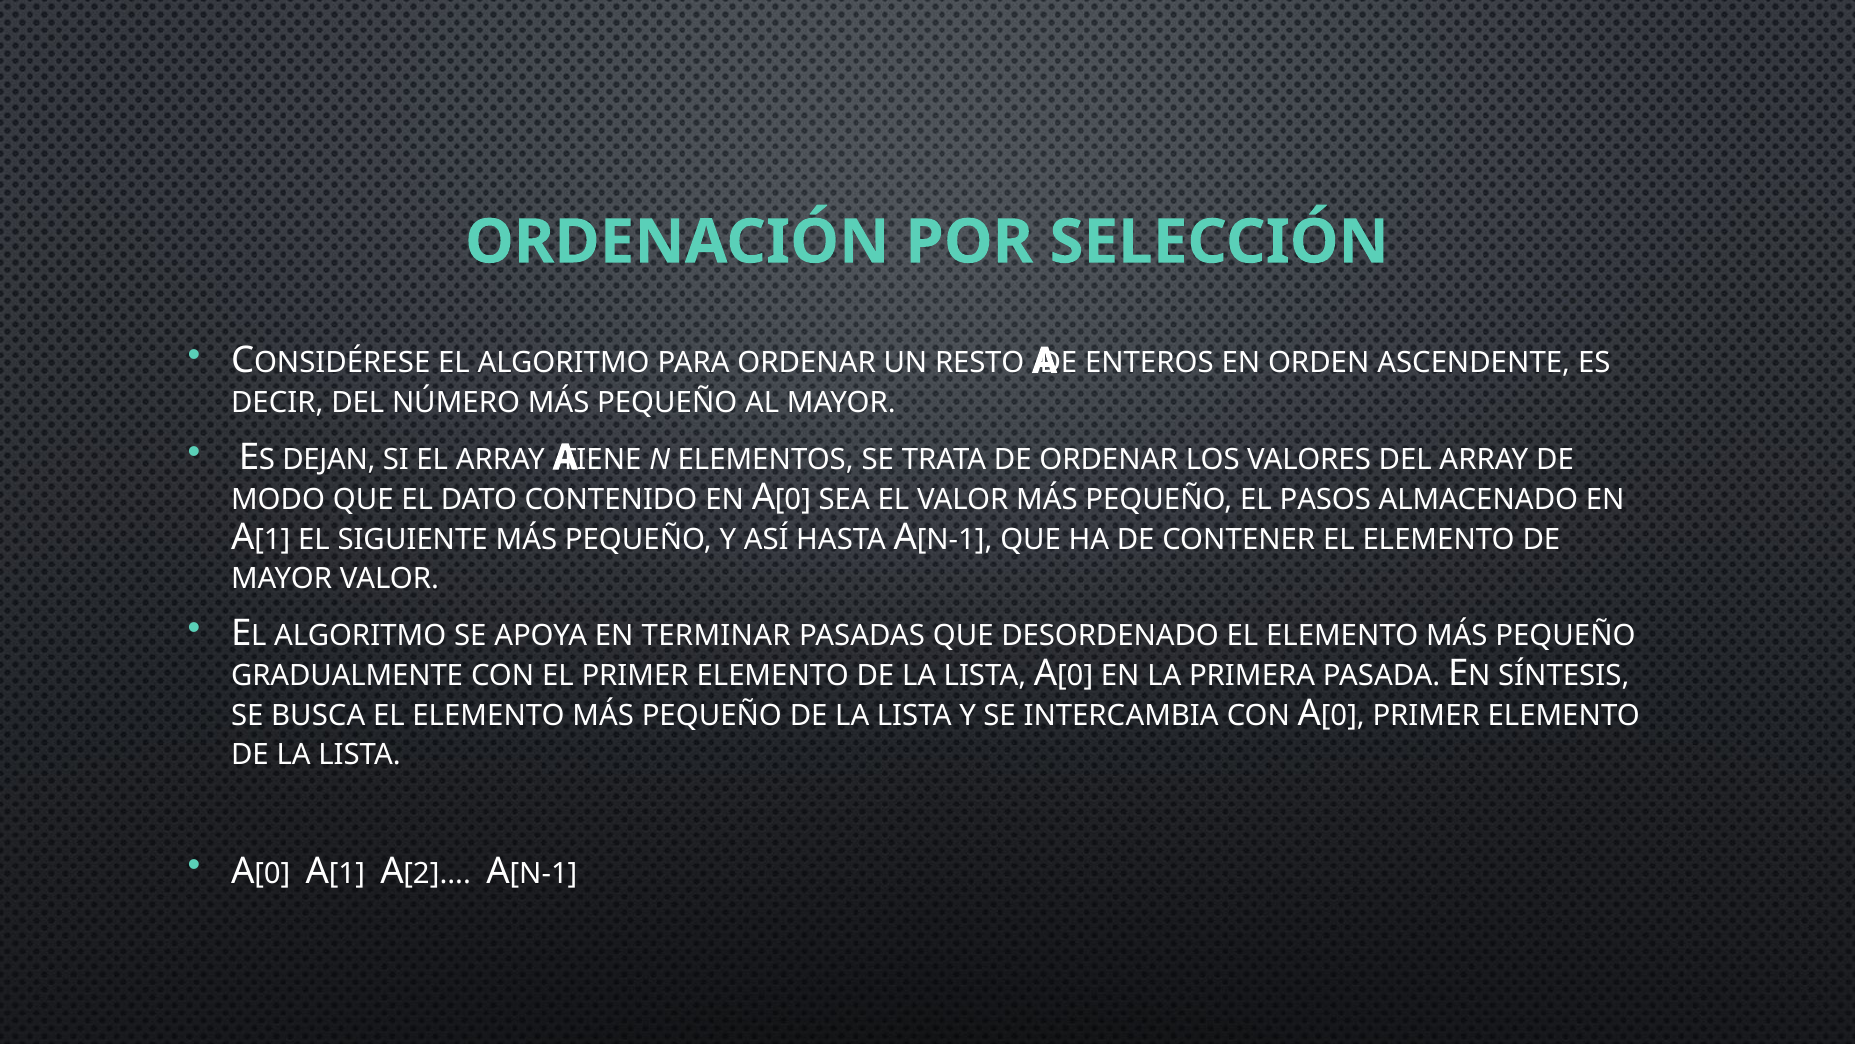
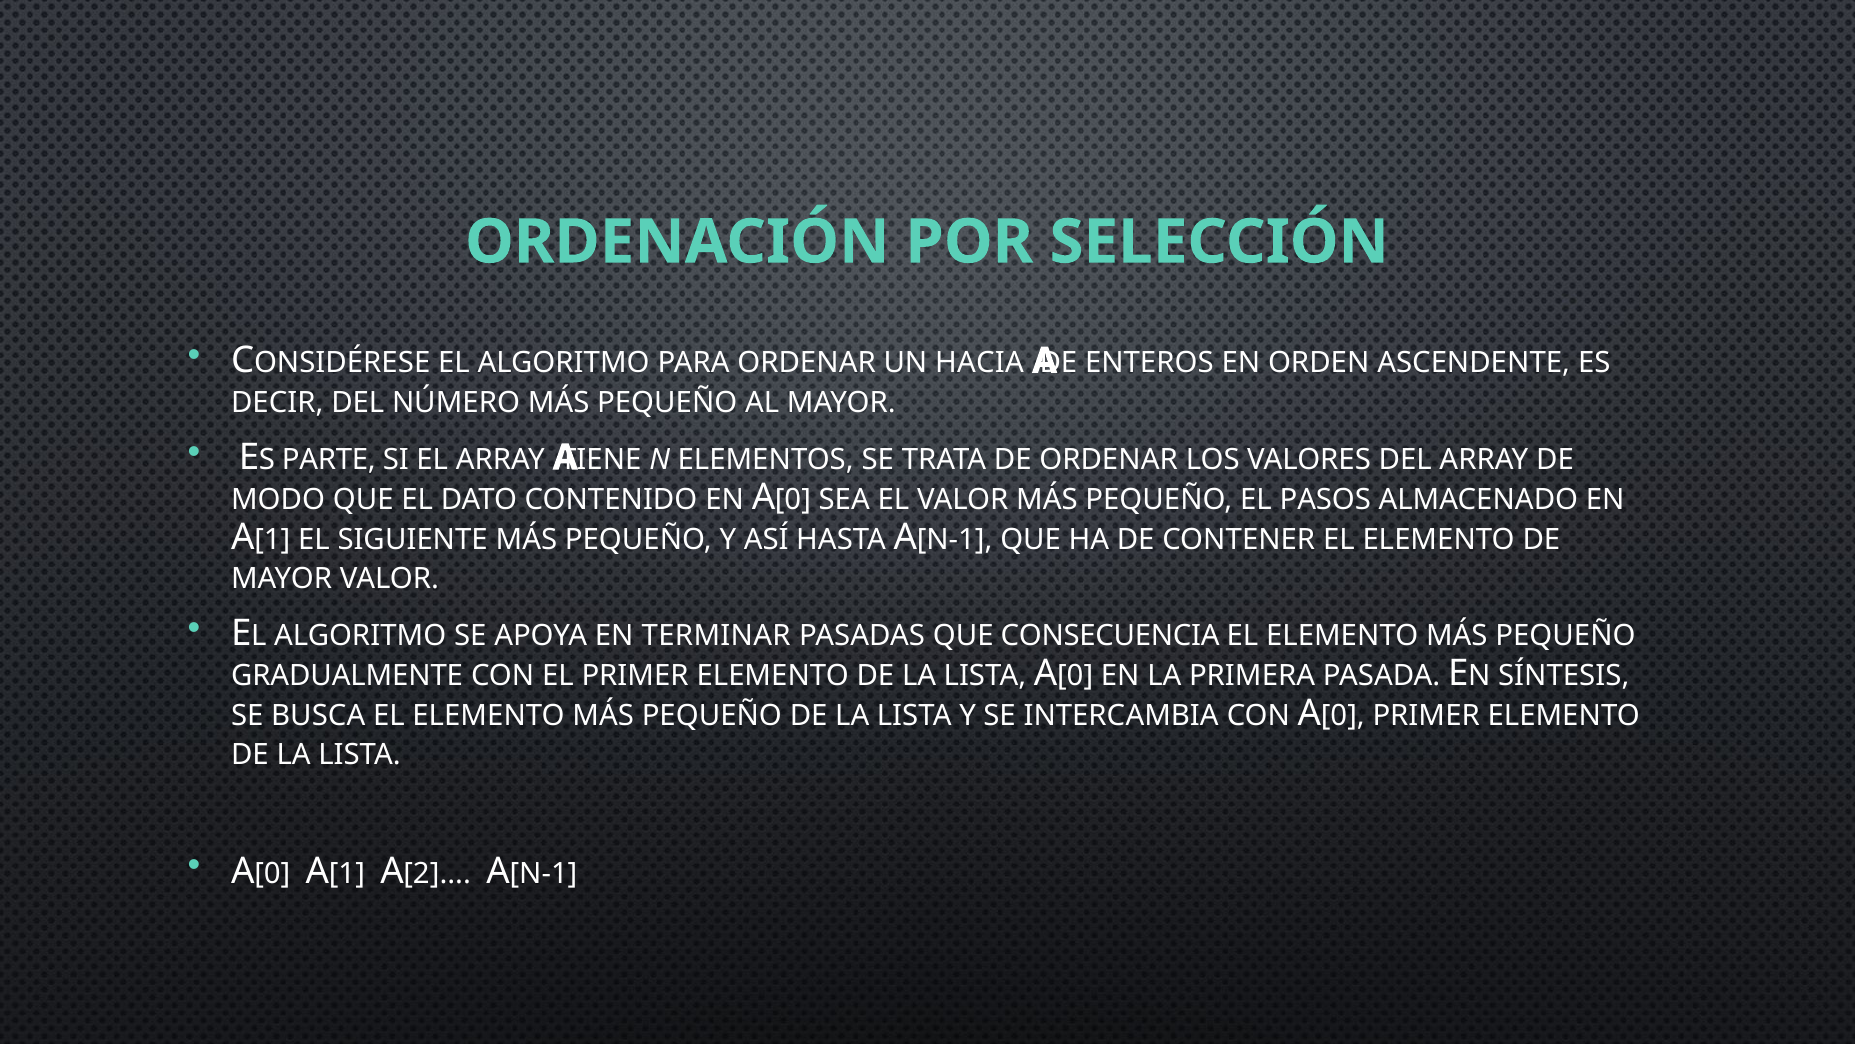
RESTO: RESTO -> HACIA (980, 363)
DEJAN: DEJAN -> PARTE (329, 460)
DESORDENADO: DESORDENADO -> CONSECUENCIA (1110, 636)
